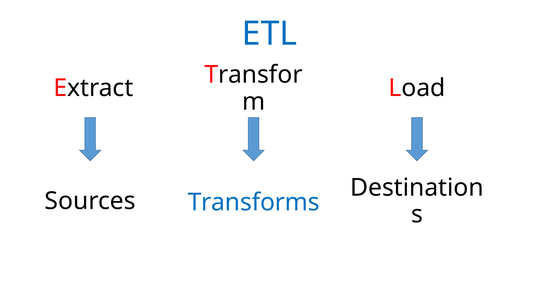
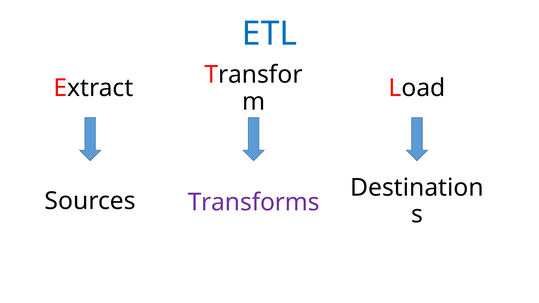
Transforms colour: blue -> purple (254, 202)
